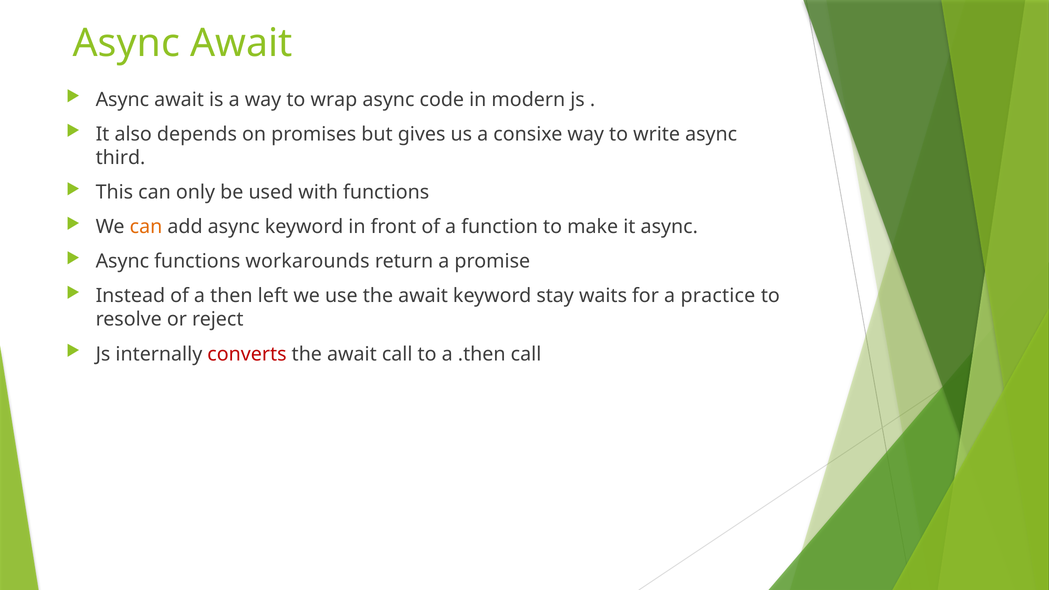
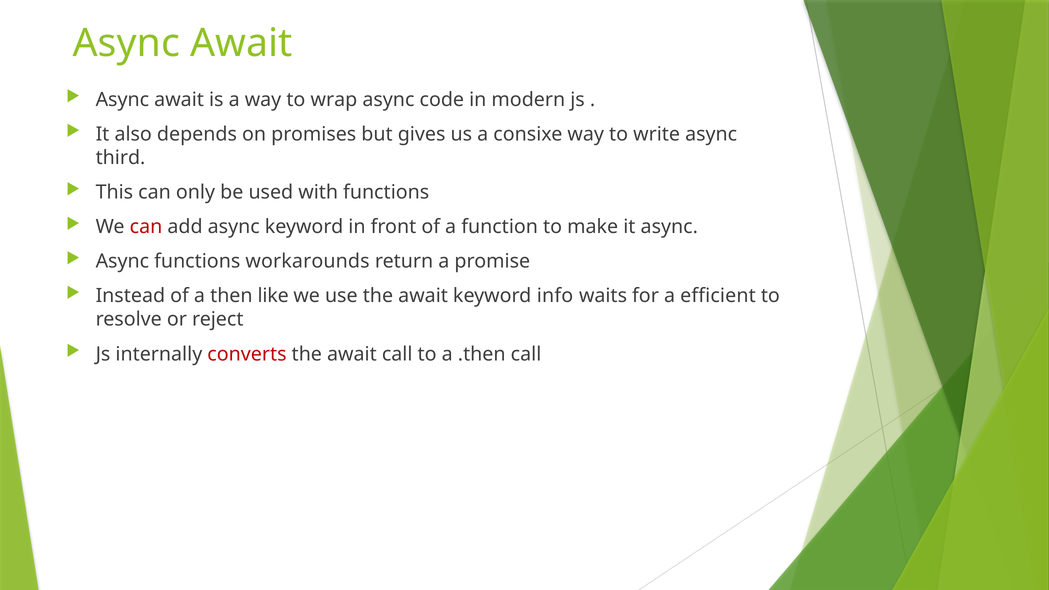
can colour: orange -> red (146, 227)
left: left -> like (273, 296)
stay: stay -> info (555, 296)
practice: practice -> efficient (718, 296)
